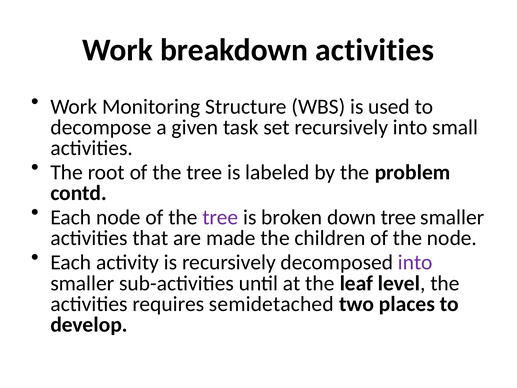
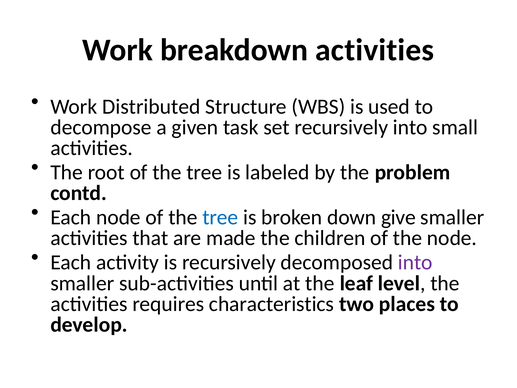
Monitoring: Monitoring -> Distributed (151, 107)
tree colour: purple -> blue (220, 217)
down tree: tree -> give (398, 217)
semidetached: semidetached -> characteristics (271, 304)
